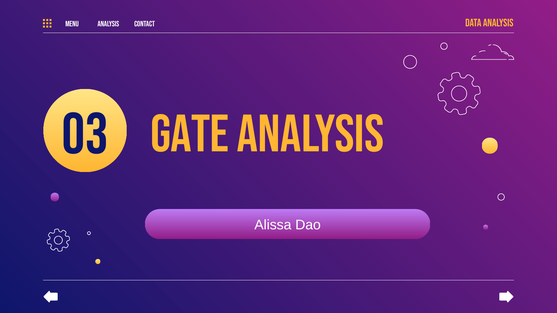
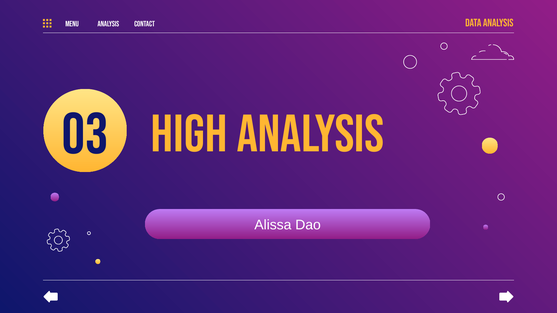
Gate: Gate -> High (189, 134)
